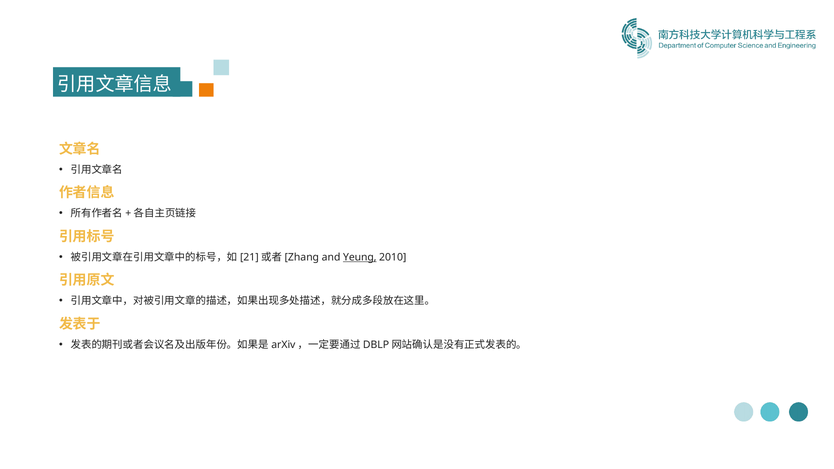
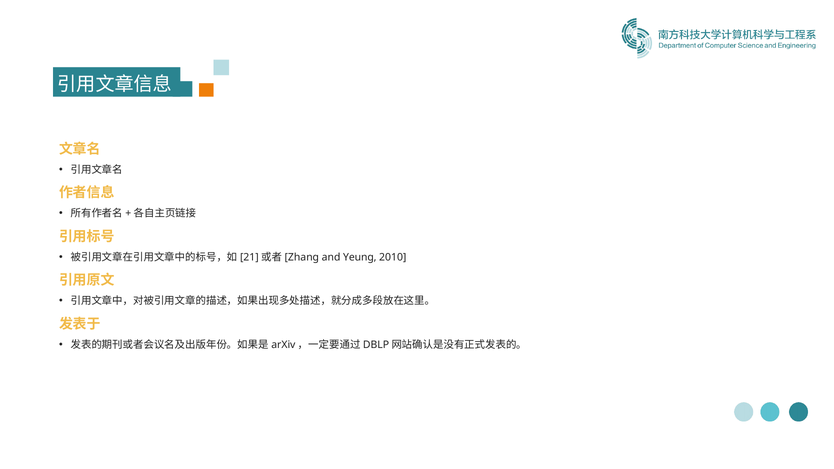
Yeung underline: present -> none (360, 257)
